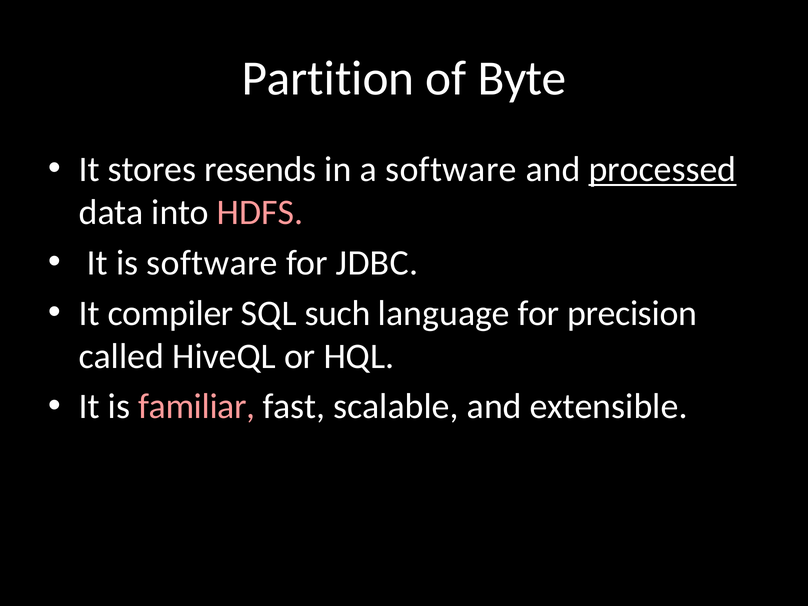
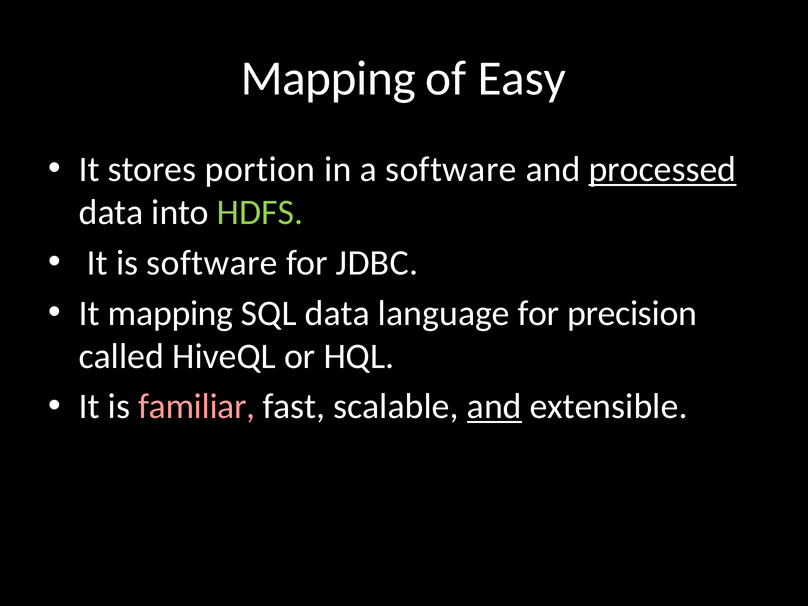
Partition: Partition -> Mapping (328, 78)
Byte: Byte -> Easy (522, 78)
resends: resends -> portion (260, 170)
HDFS colour: pink -> light green (260, 213)
It compiler: compiler -> mapping (171, 313)
SQL such: such -> data (337, 313)
and underline: none -> present (494, 407)
